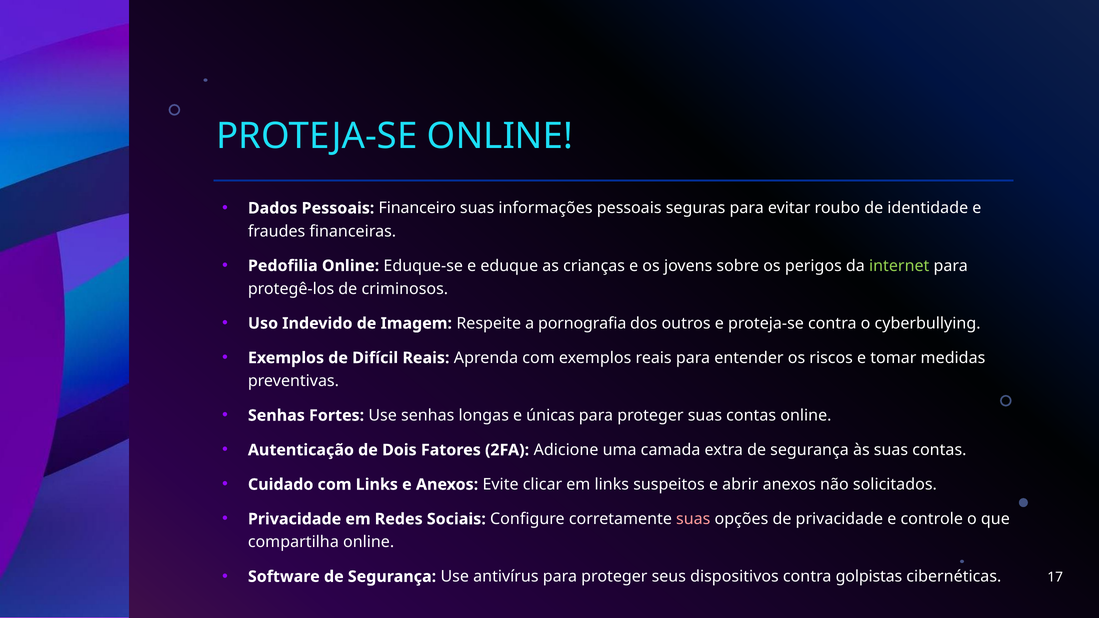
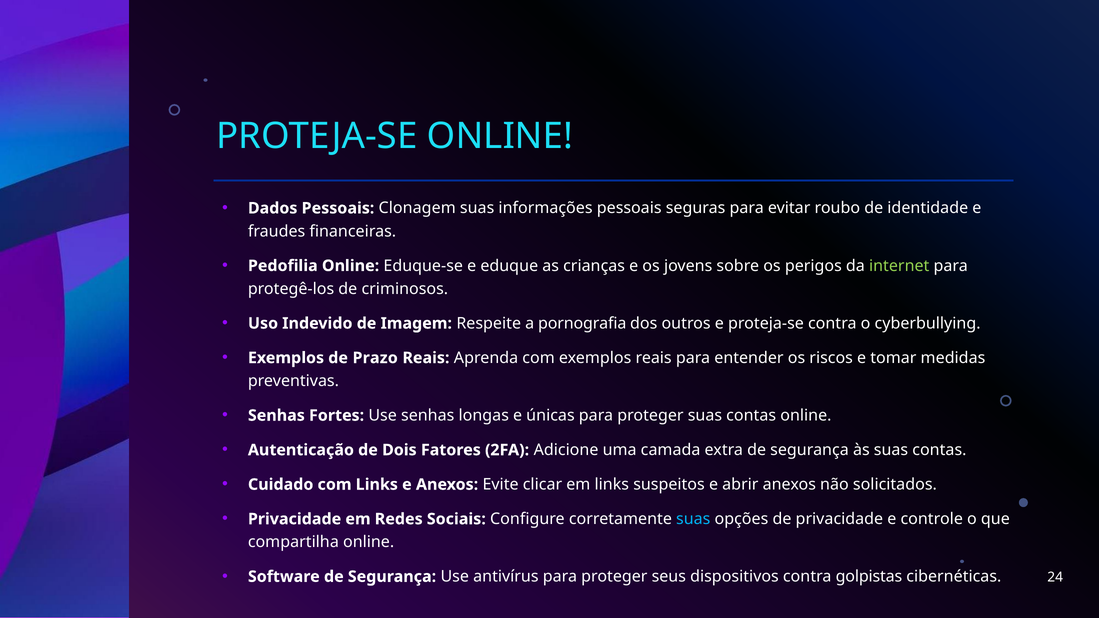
Financeiro: Financeiro -> Clonagem (417, 208)
Difícil: Difícil -> Prazo (375, 358)
suas colour: pink -> light blue (693, 519)
17: 17 -> 24 (1055, 578)
